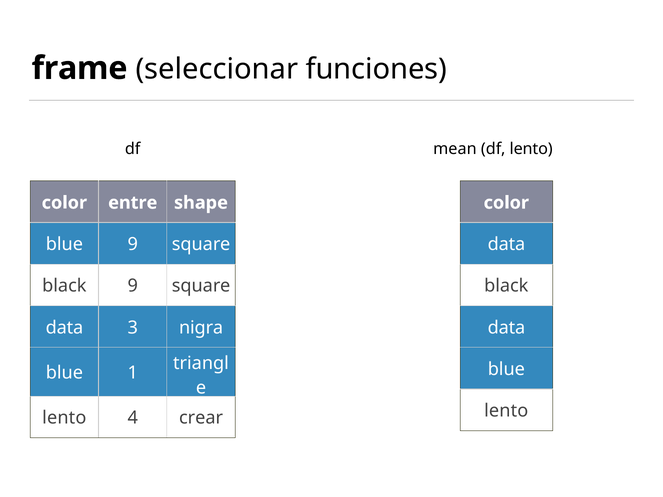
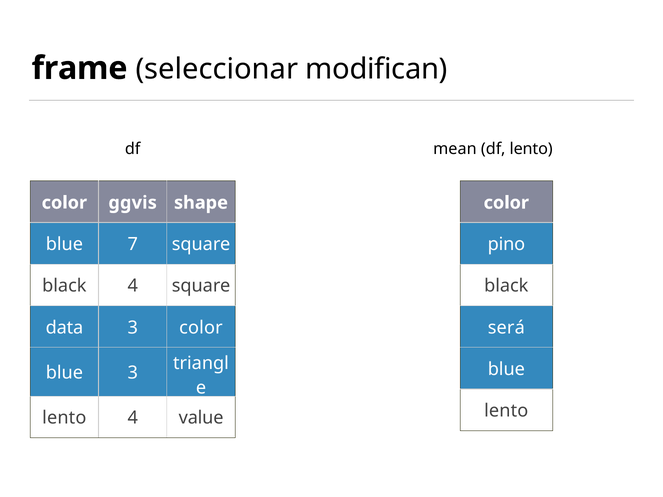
funciones: funciones -> modifican (376, 69)
entre: entre -> ggvis (133, 203)
blue 9: 9 -> 7 (133, 244)
data: data -> pino (506, 244)
black 9: 9 -> 4 (133, 286)
3 nigra: nigra -> color (201, 328)
data: data -> será (506, 328)
blue 1: 1 -> 3 (133, 373)
crear: crear -> value (201, 418)
